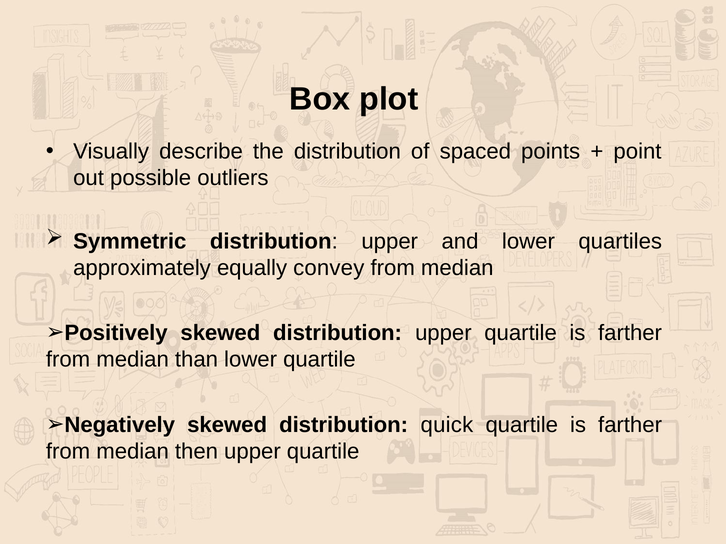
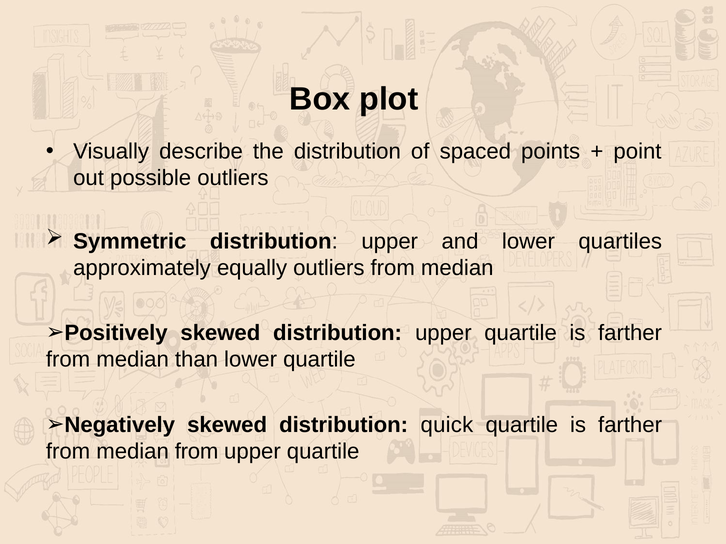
equally convey: convey -> outliers (329, 268)
median then: then -> from (197, 452)
